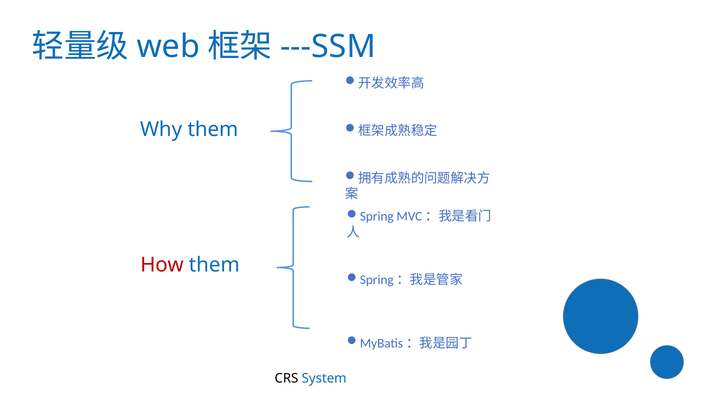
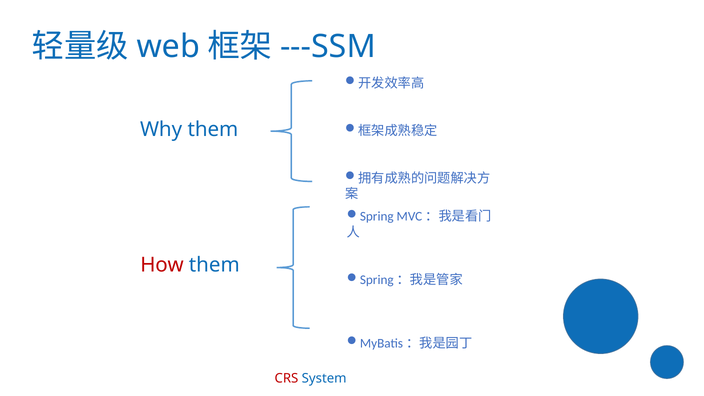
CRS colour: black -> red (286, 379)
